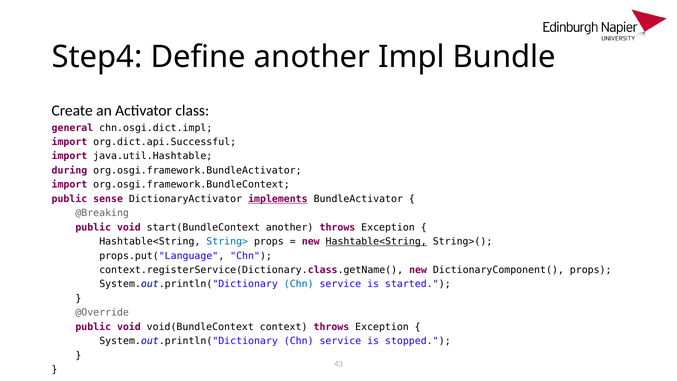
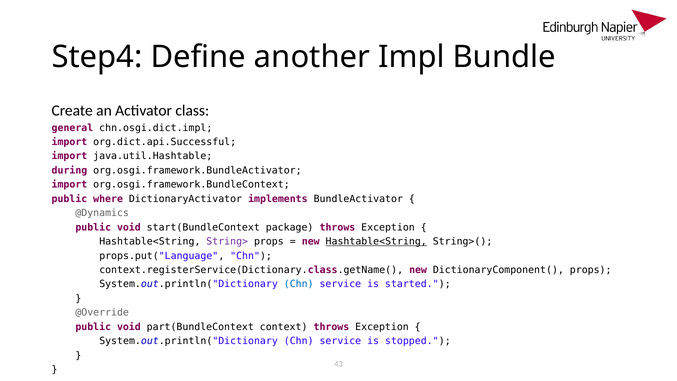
sense: sense -> where (108, 199)
implements underline: present -> none (278, 199)
@Breaking: @Breaking -> @Dynamics (102, 213)
start(BundleContext another: another -> package (290, 227)
String> colour: blue -> purple (227, 241)
void(BundleContext: void(BundleContext -> part(BundleContext (200, 327)
